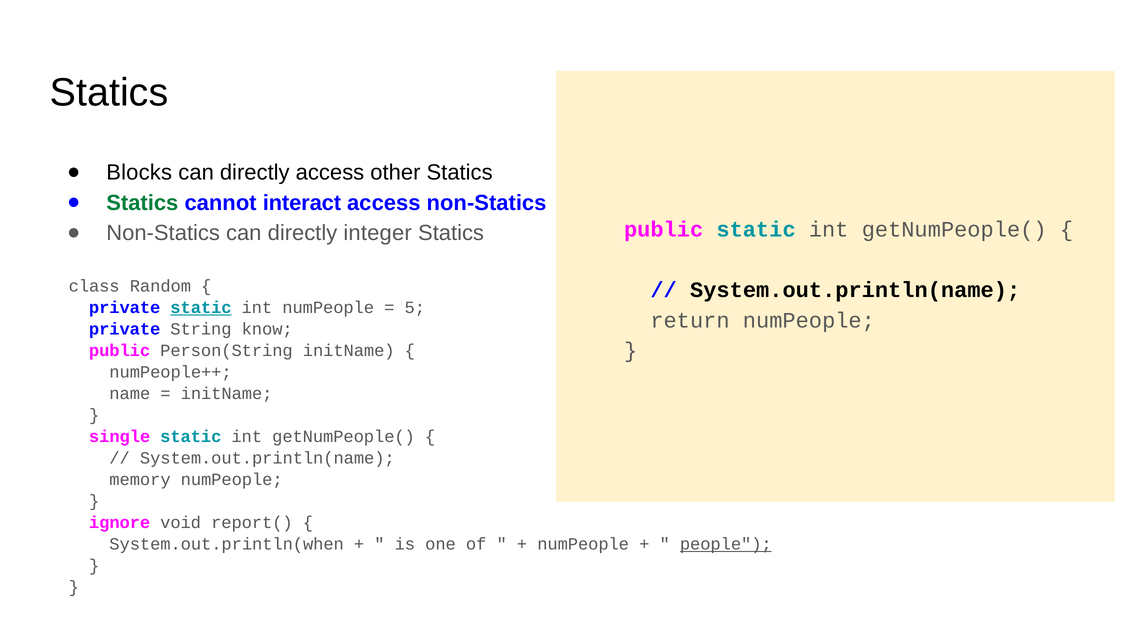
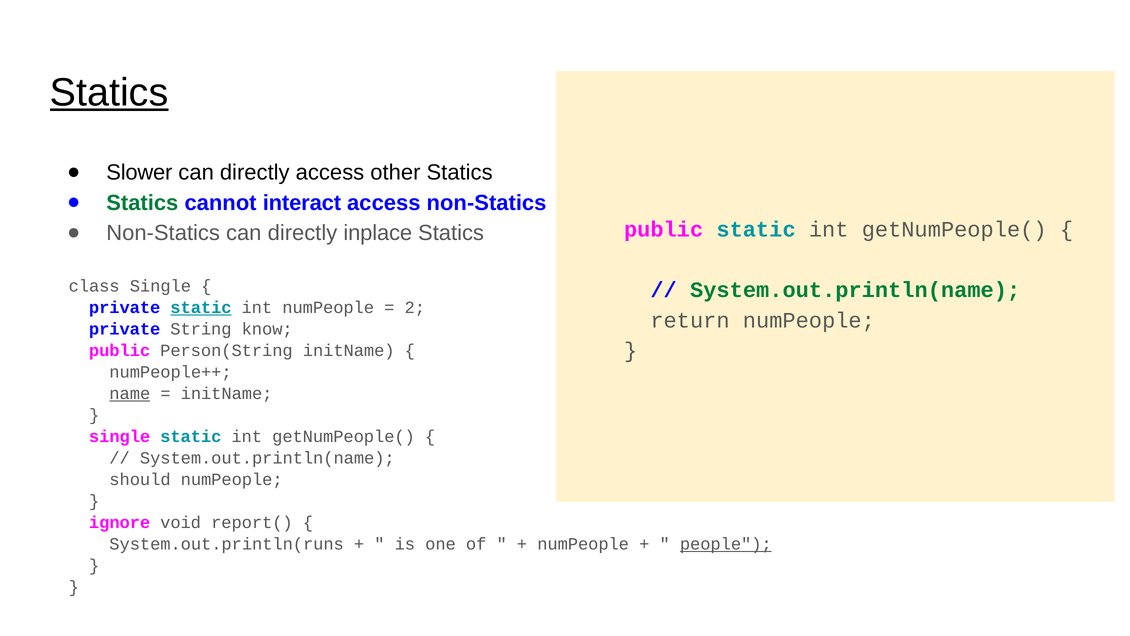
Statics underline: none -> present (109, 93)
Blocks: Blocks -> Slower (139, 172)
integer: integer -> inplace (378, 233)
class Random: Random -> Single (160, 286)
System.out.println(name colour: black -> green (855, 290)
5: 5 -> 2 (415, 308)
name underline: none -> present (130, 393)
memory: memory -> should (140, 479)
System.out.println(when: System.out.println(when -> System.out.println(runs (227, 544)
